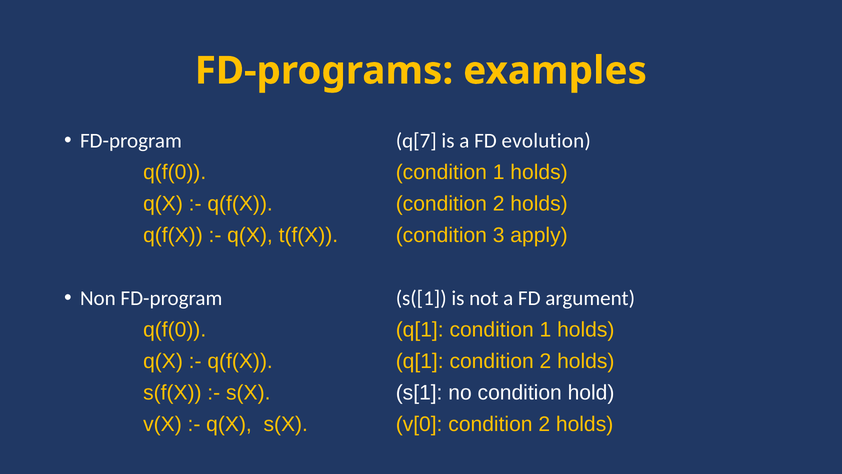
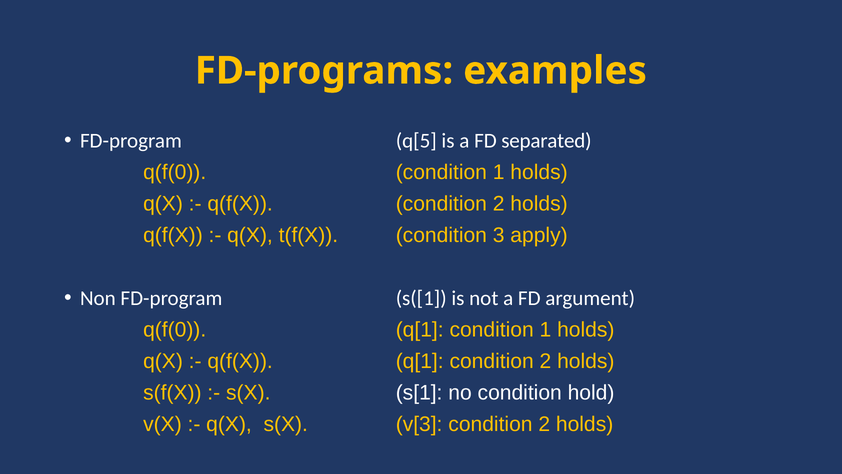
q[7: q[7 -> q[5 (416, 140)
evolution: evolution -> separated (546, 140)
v[0: v[0 -> v[3 (419, 424)
